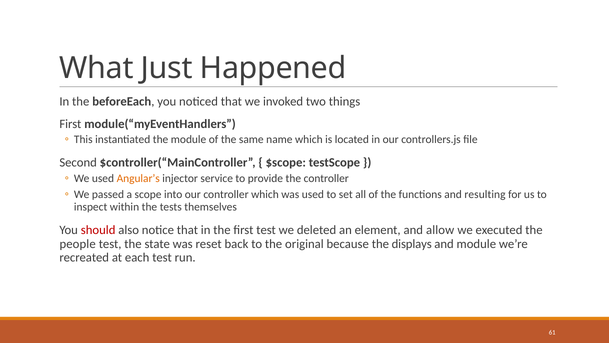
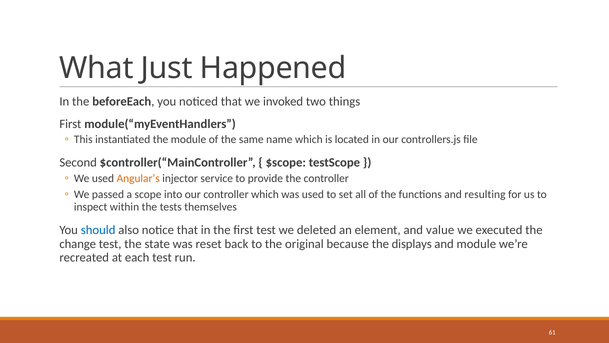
should colour: red -> blue (98, 230)
allow: allow -> value (440, 230)
people: people -> change (78, 243)
